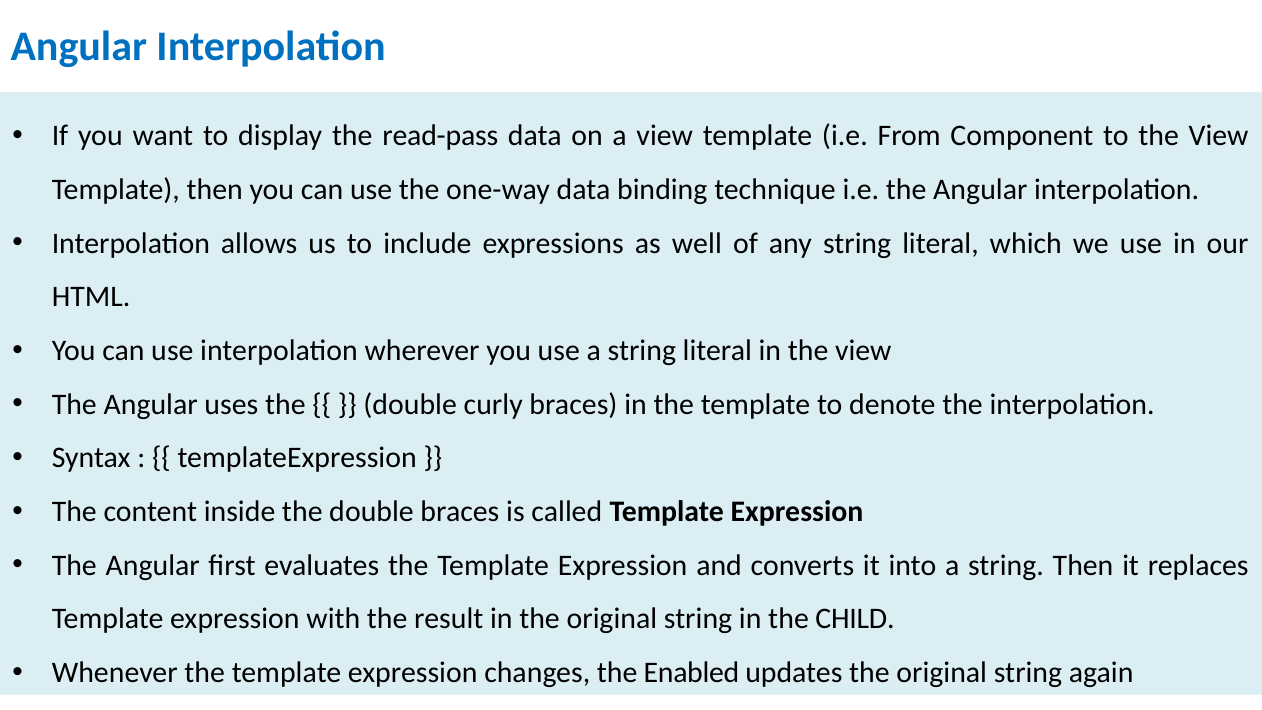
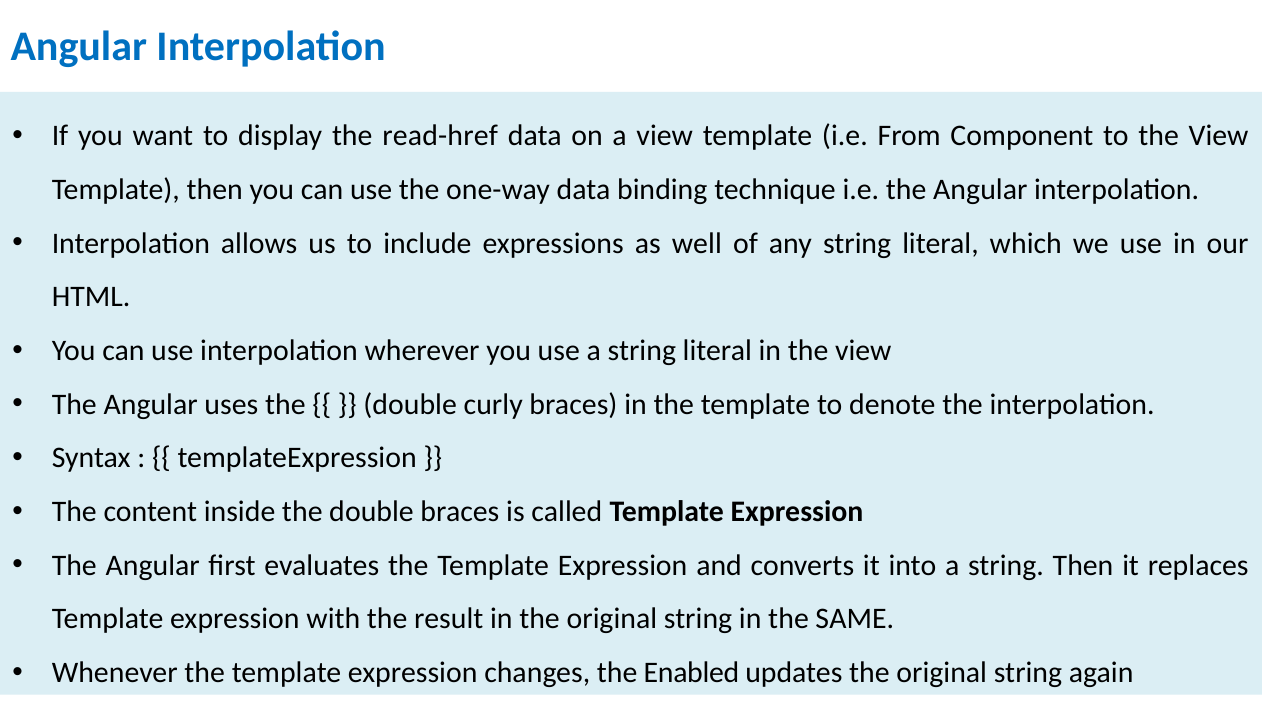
read-pass: read-pass -> read-href (440, 136)
CHILD: CHILD -> SAME (855, 619)
